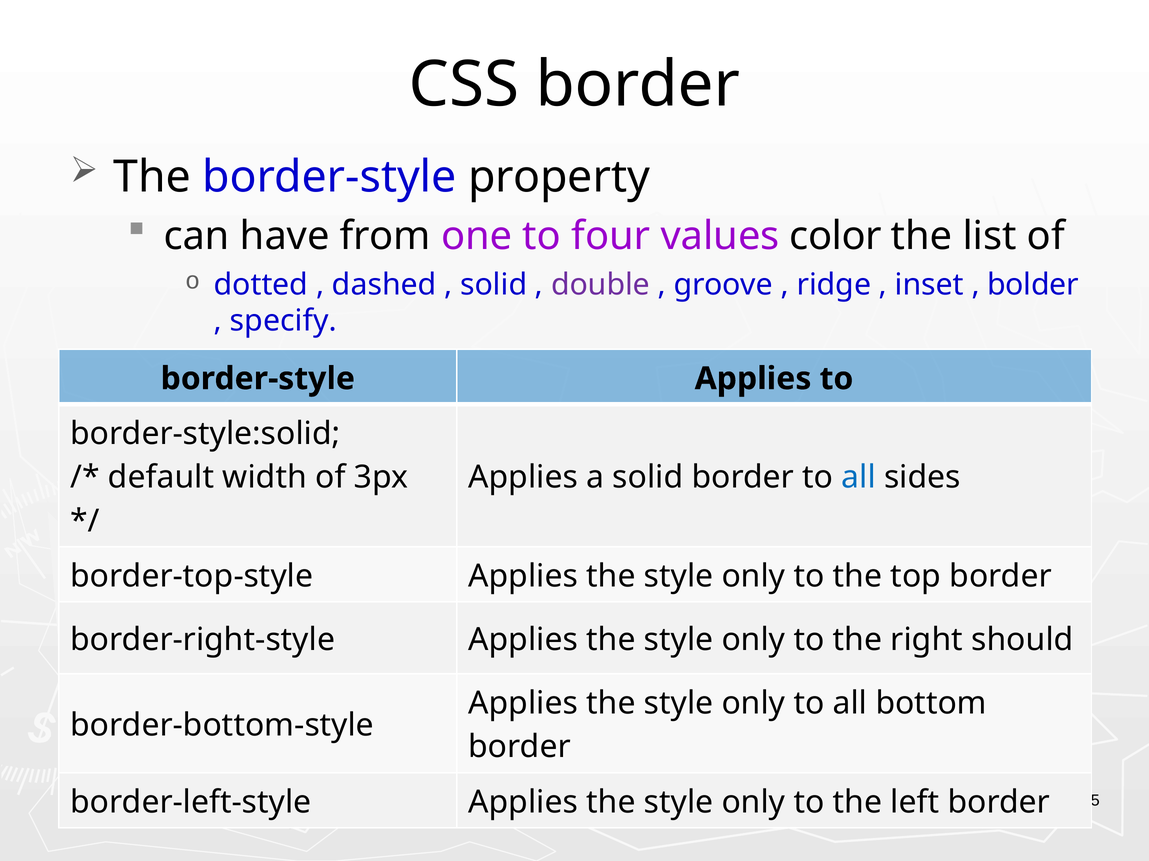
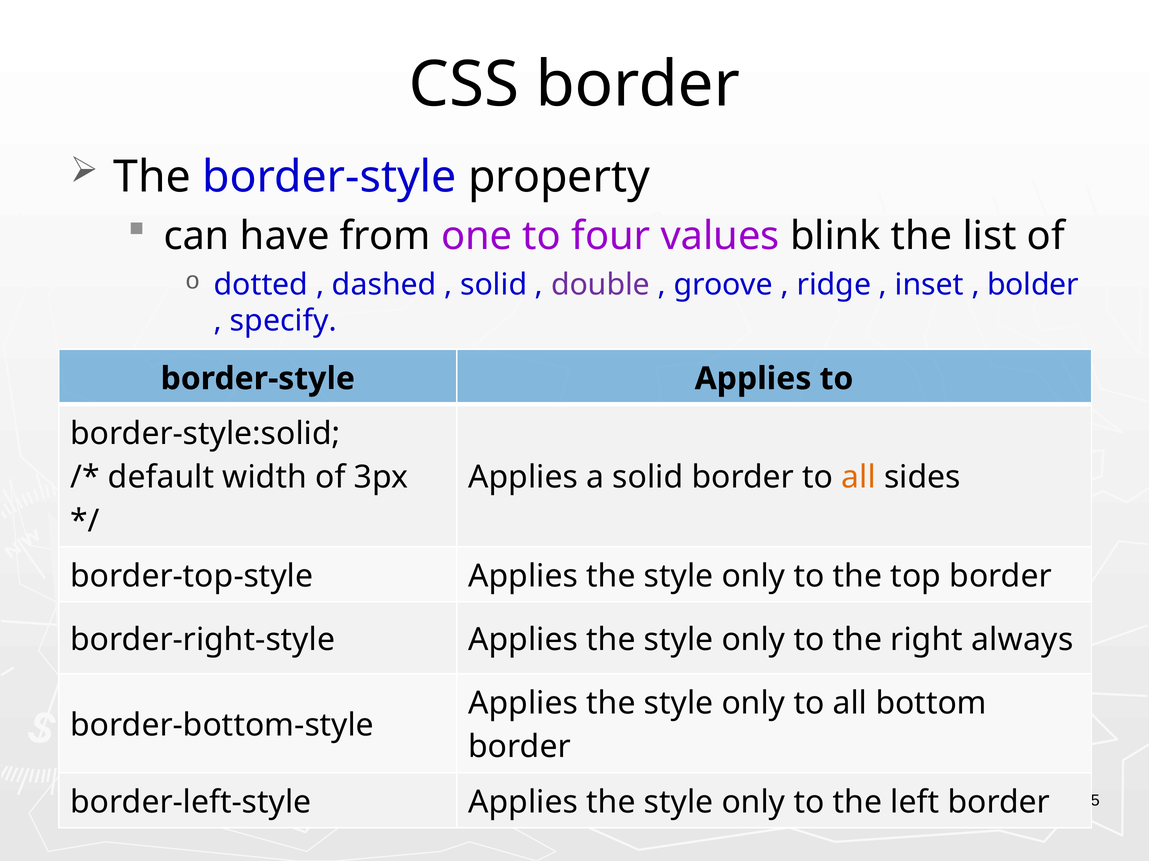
color: color -> blink (835, 236)
all colour: blue -> orange (859, 478)
should: should -> always (1022, 640)
